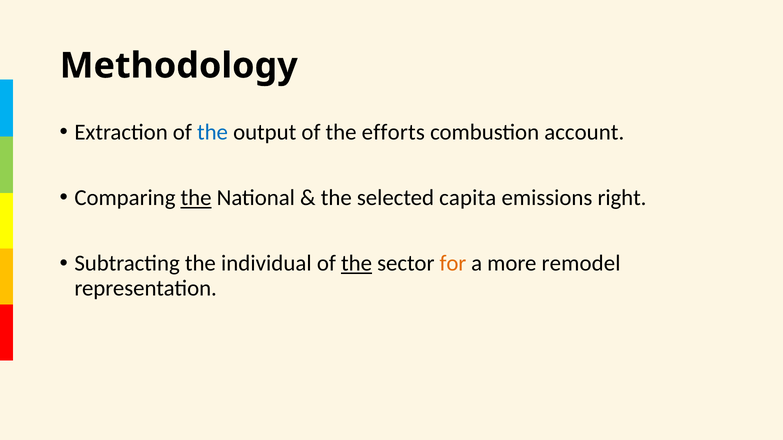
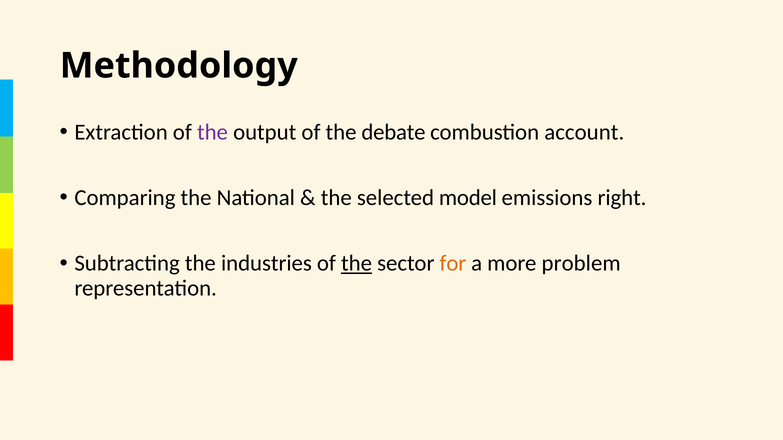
the colour: blue -> purple (213, 132)
efforts: efforts -> debate (393, 132)
the underline: present -> none (196, 198)
capita: capita -> model (468, 198)
individual: individual -> industries (266, 264)
remodel: remodel -> problem (581, 264)
